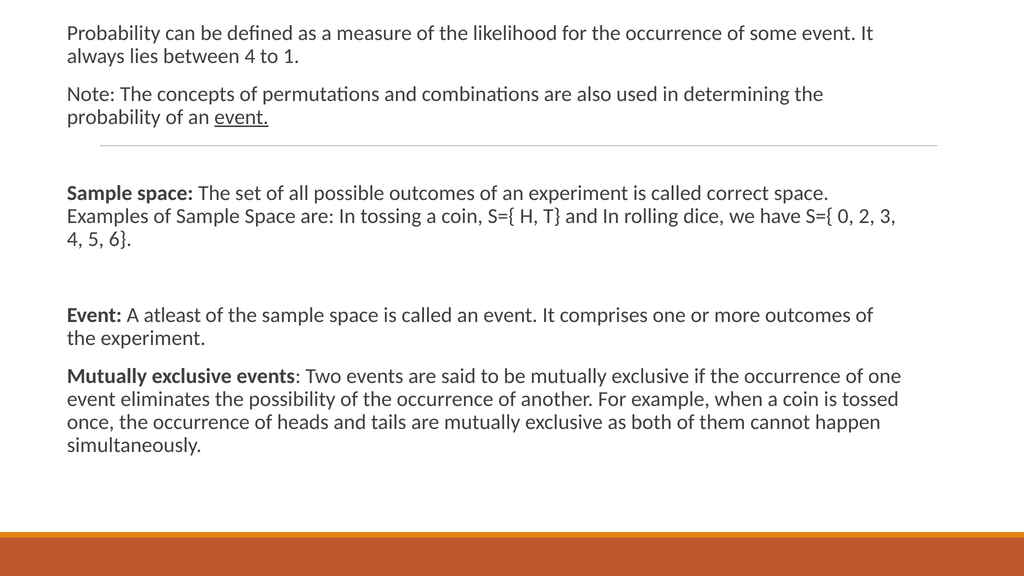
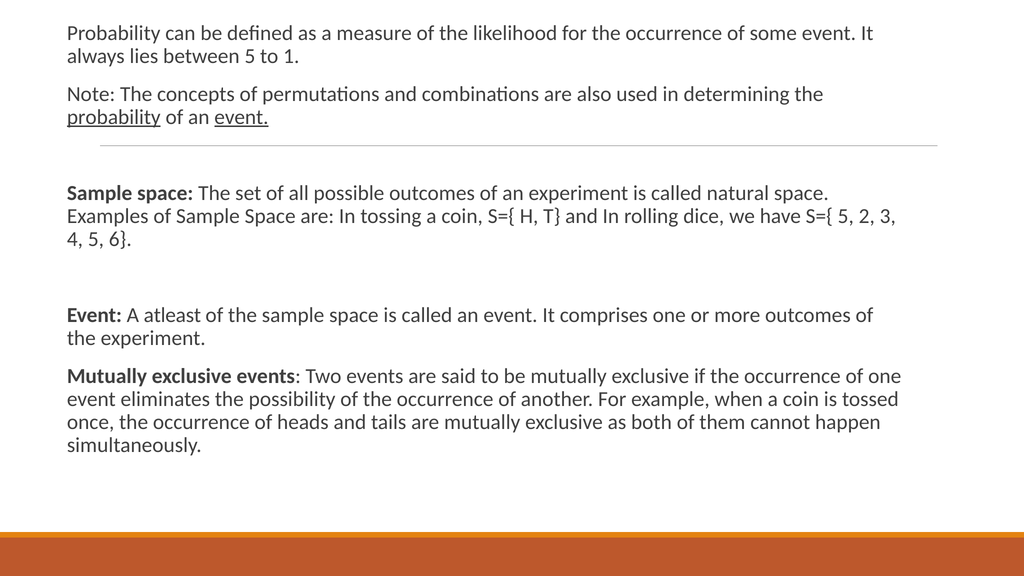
between 4: 4 -> 5 (250, 56)
probability underline: none -> present (114, 117)
correct: correct -> natural (738, 193)
S={ 0: 0 -> 5 (846, 216)
